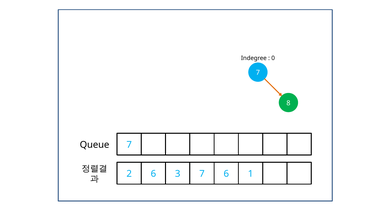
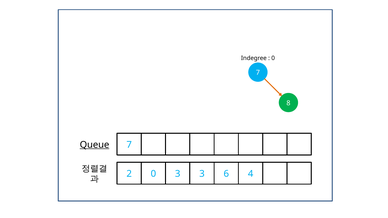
Queue underline: none -> present (95, 145)
2 6: 6 -> 0 (153, 174)
3 7: 7 -> 3 (202, 174)
1: 1 -> 4 (251, 174)
